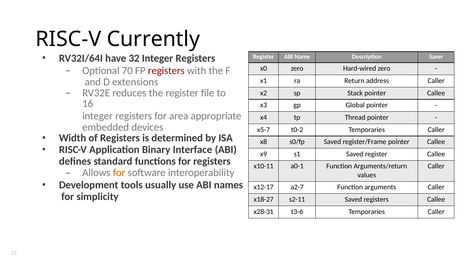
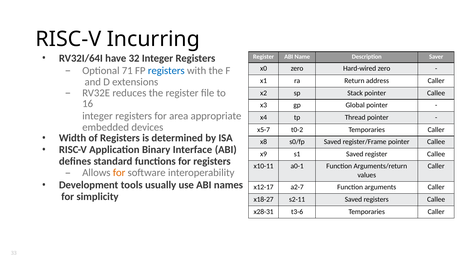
Currently: Currently -> Incurring (153, 39)
70: 70 -> 71 (127, 71)
registers colour: red -> blue (166, 71)
